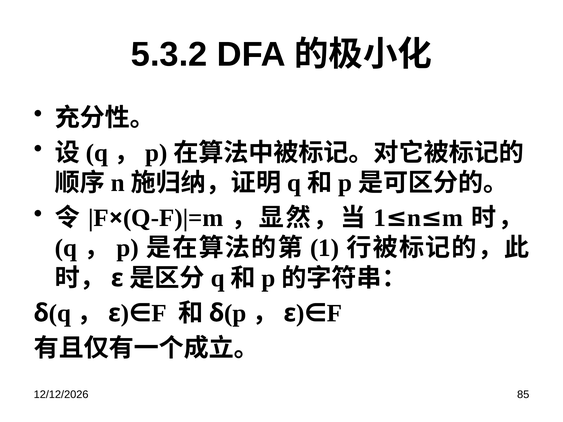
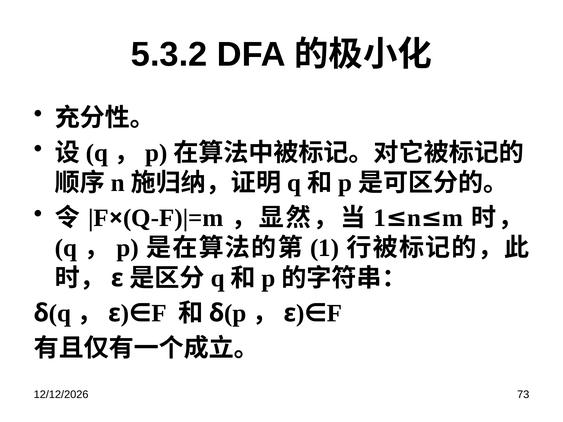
85: 85 -> 73 (523, 395)
